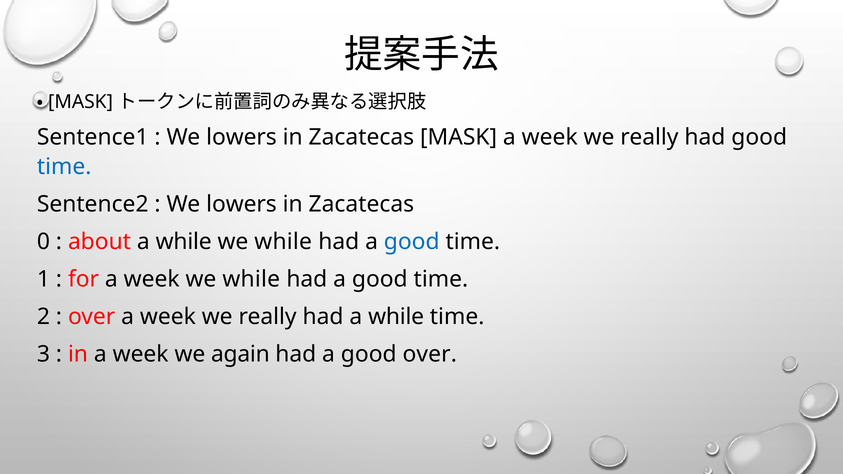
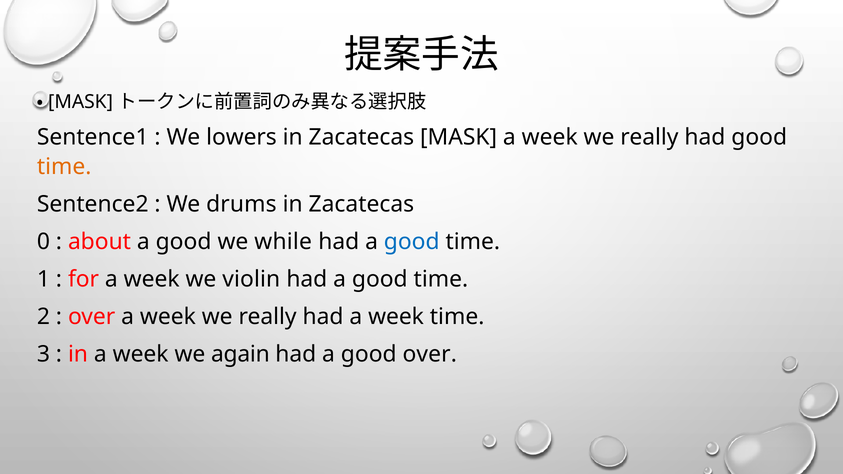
time colour: blue -> orange (64, 167)
lowers: lowers -> drums (241, 204)
about a while: while -> good (184, 242)
week we while: while -> violin (251, 279)
had a while: while -> week (396, 317)
